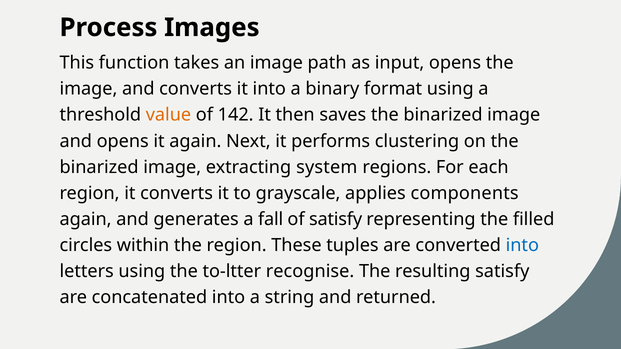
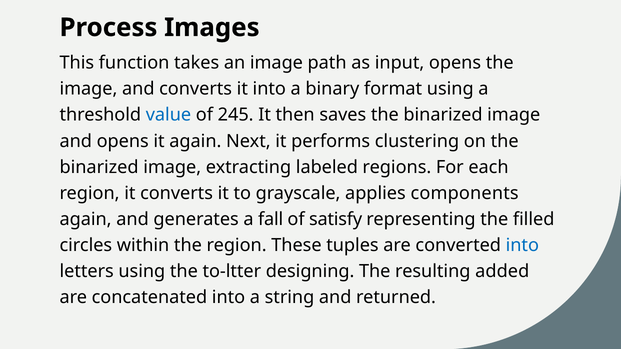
value colour: orange -> blue (168, 115)
142: 142 -> 245 (236, 115)
system: system -> labeled (327, 167)
recognise: recognise -> designing (310, 272)
resulting satisfy: satisfy -> added (502, 272)
